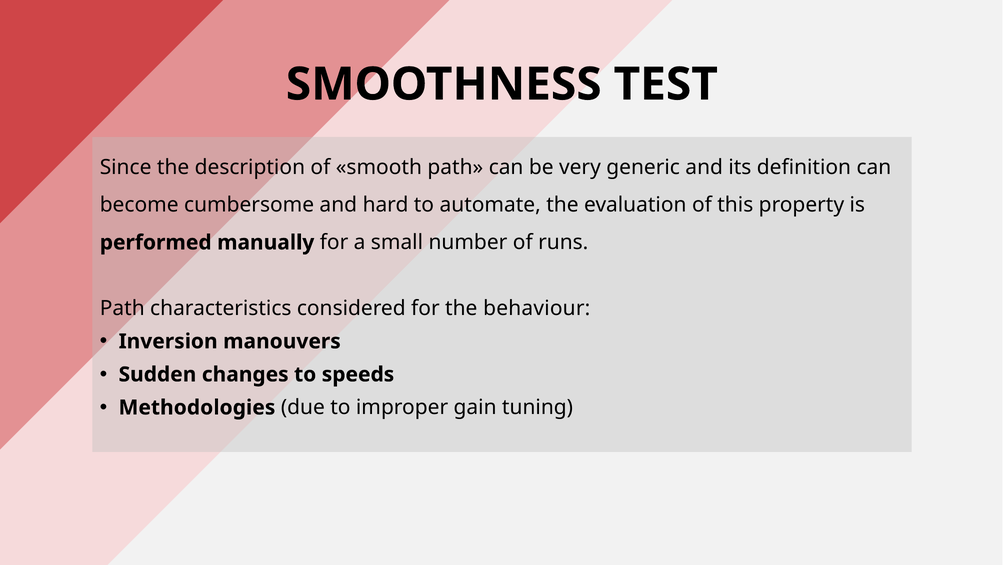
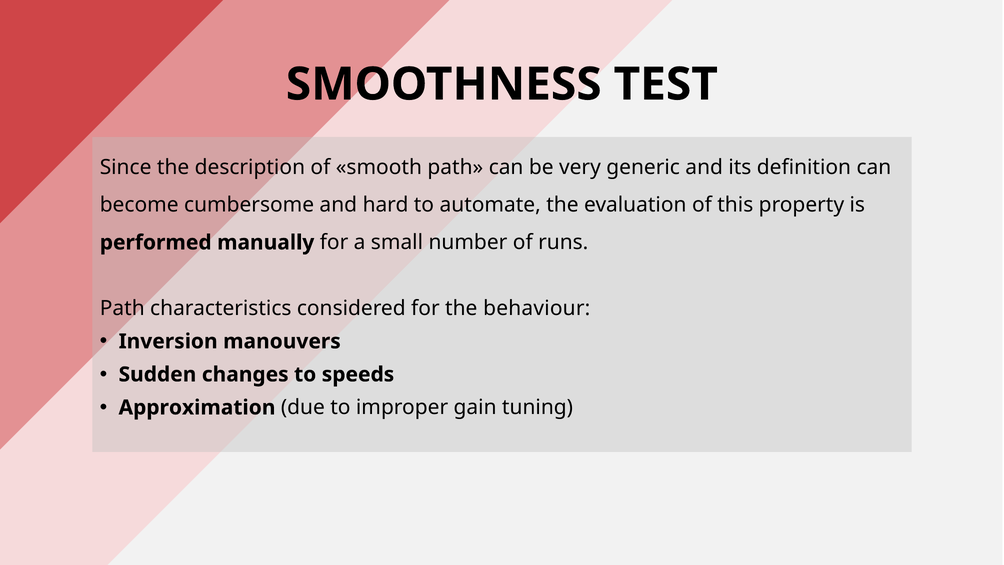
Methodologies: Methodologies -> Approximation (197, 407)
